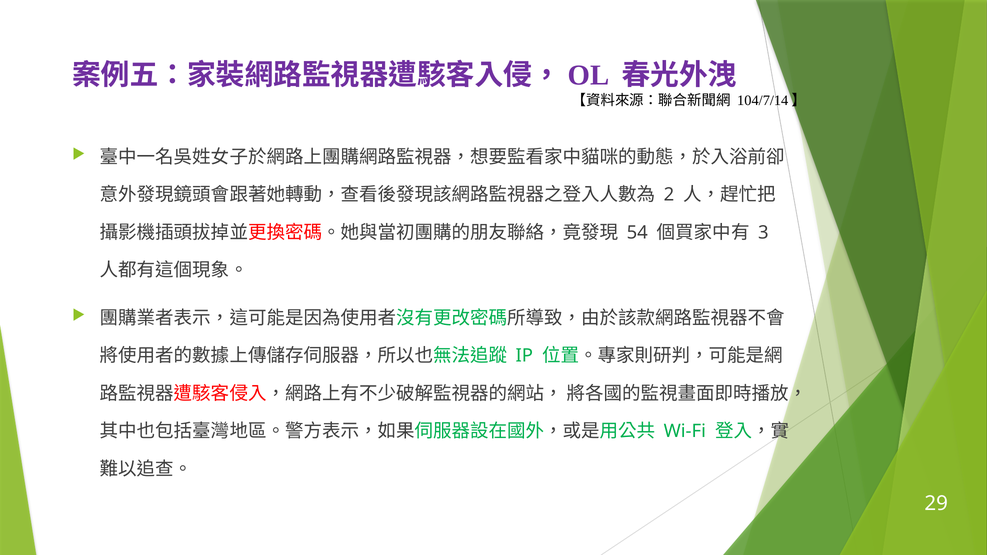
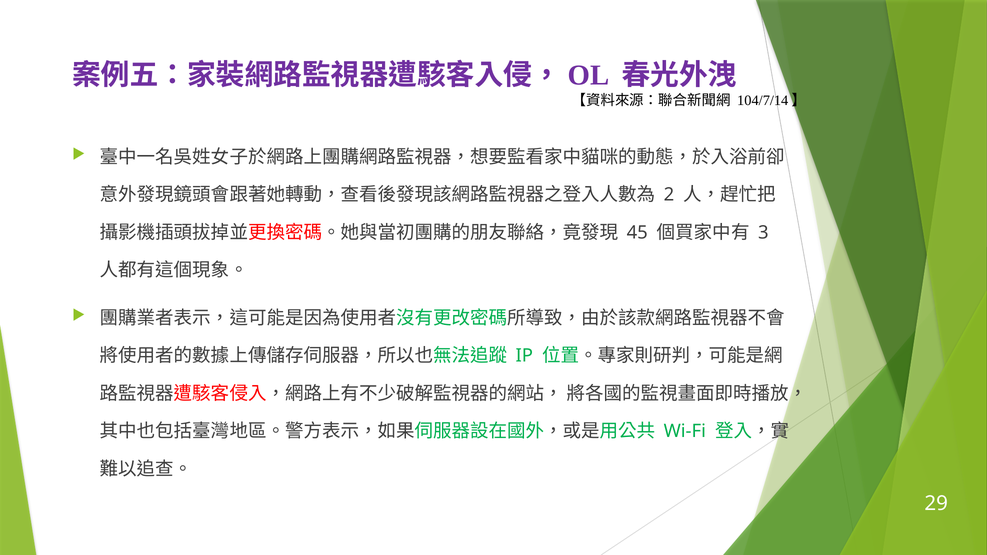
54: 54 -> 45 (637, 232)
